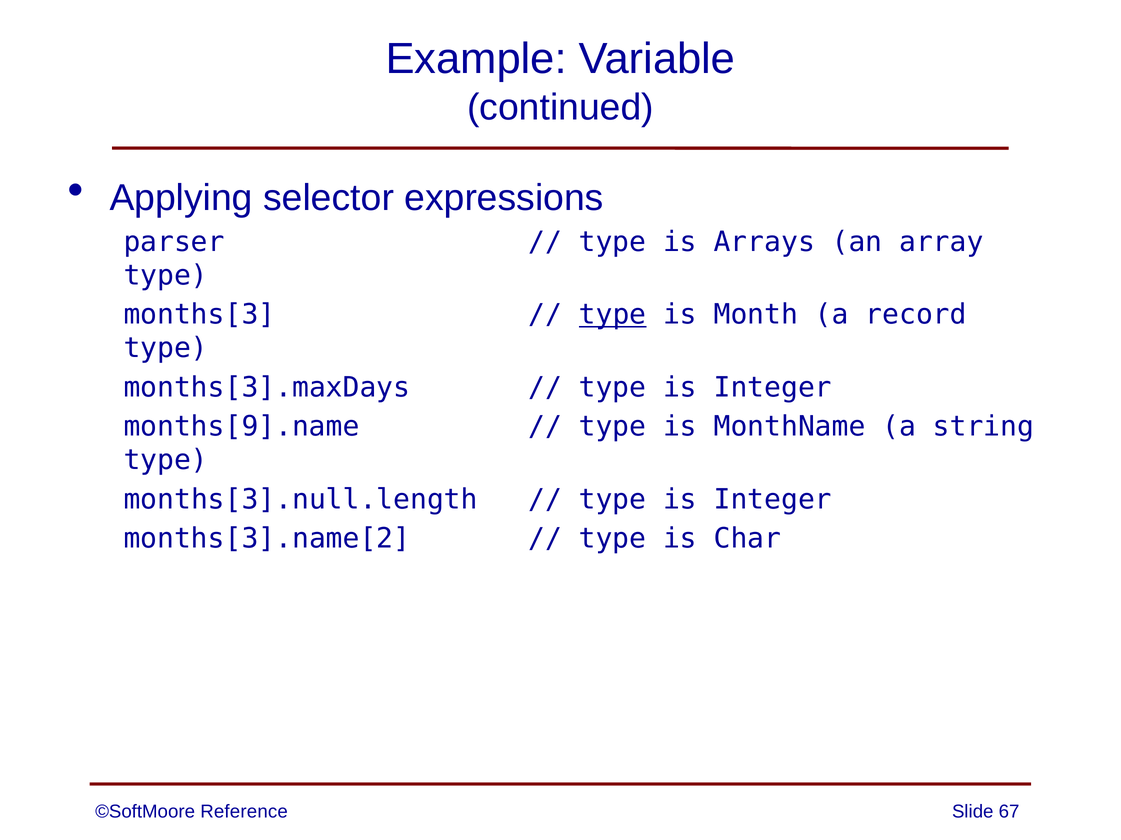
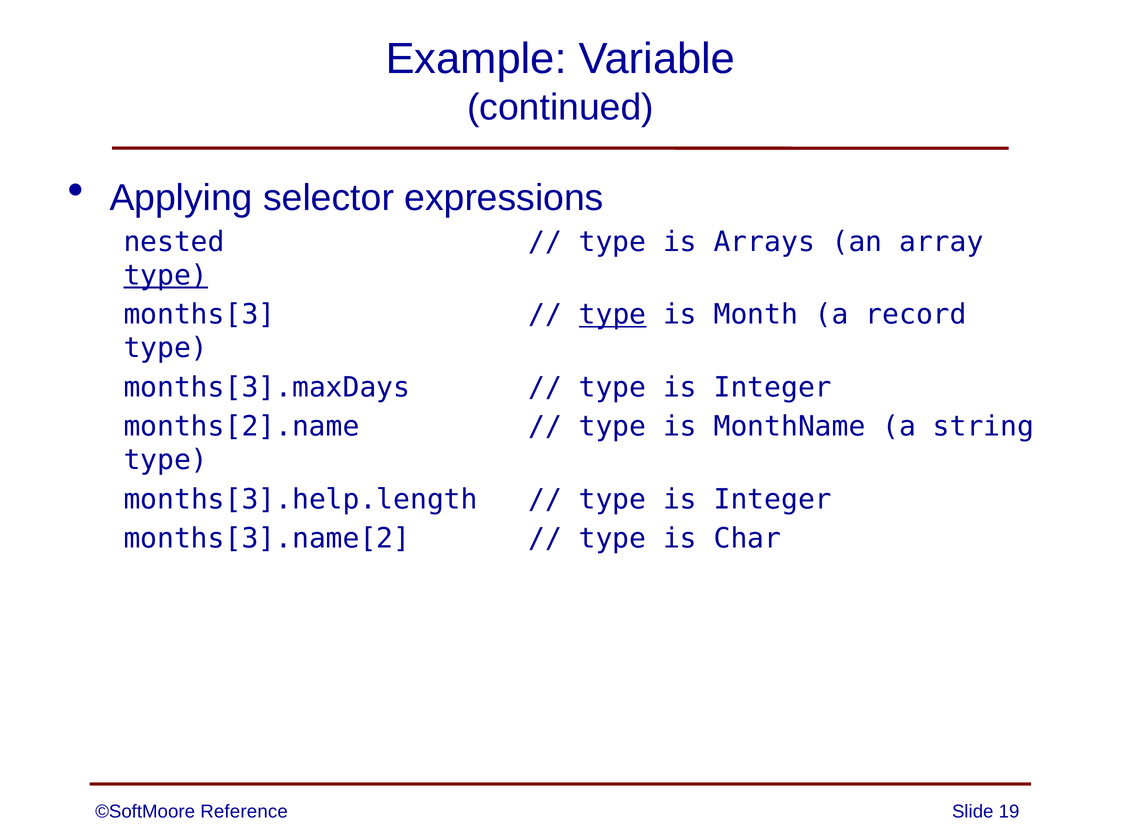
parser: parser -> nested (174, 242)
type underline: none -> present (166, 276)
months[9].name: months[9].name -> months[2].name (242, 427)
months[3].null.length: months[3].null.length -> months[3].help.length (301, 500)
67: 67 -> 19 (1009, 812)
